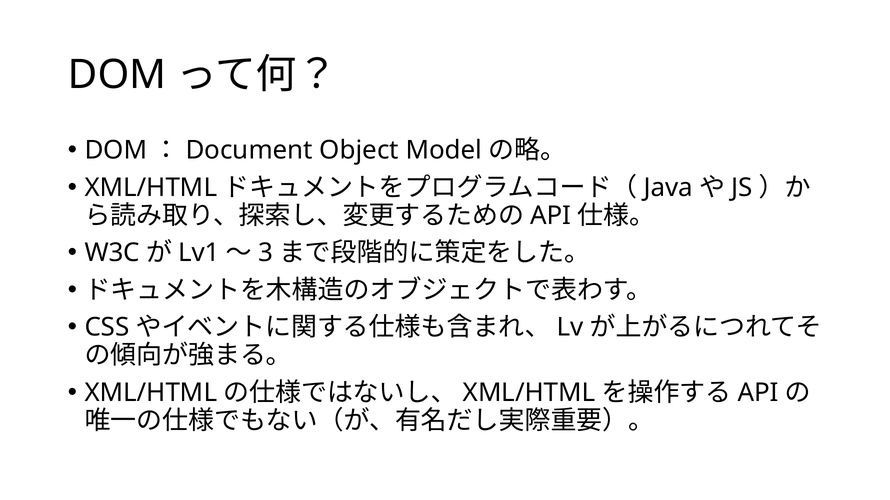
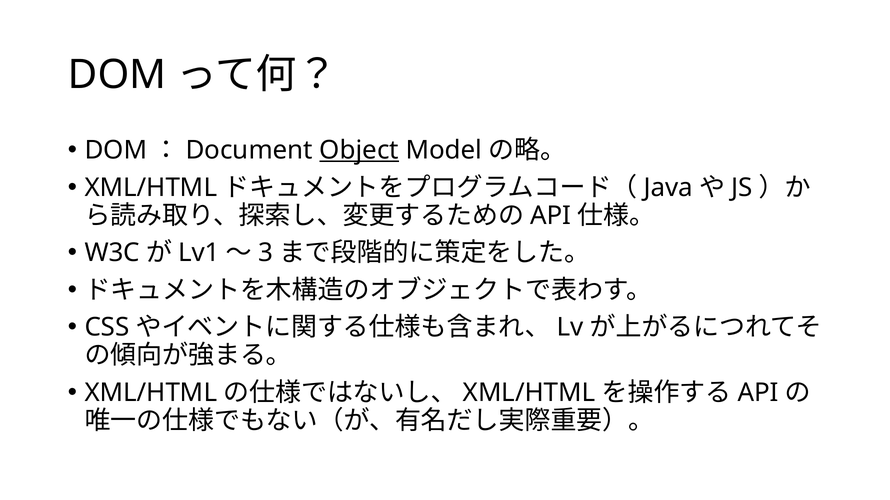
Object underline: none -> present (359, 150)
